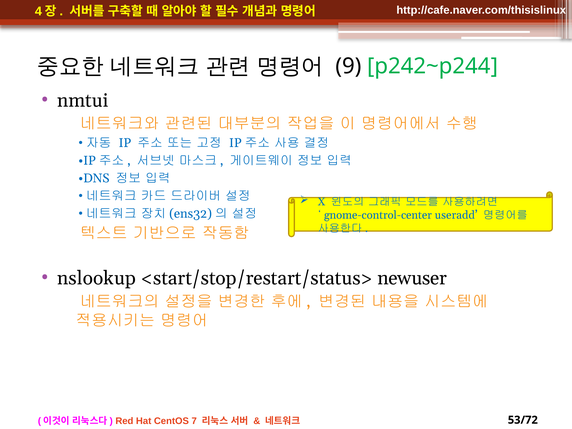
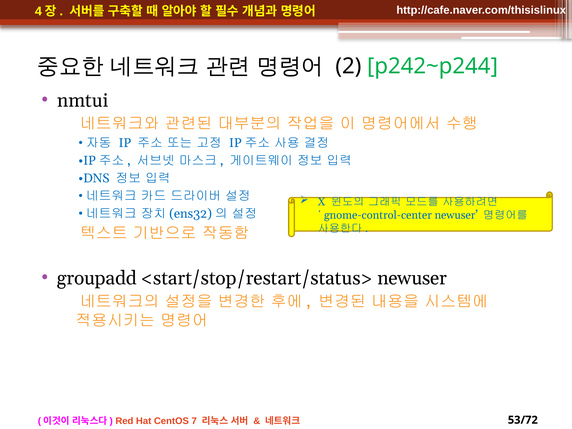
9: 9 -> 2 (348, 66)
gnome-control-center useradd: useradd -> newuser (456, 215)
nslookup: nslookup -> groupadd (97, 278)
